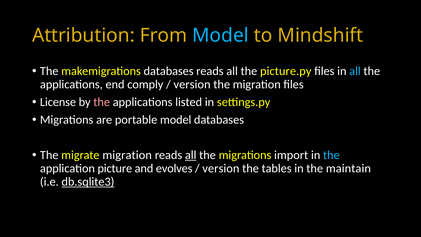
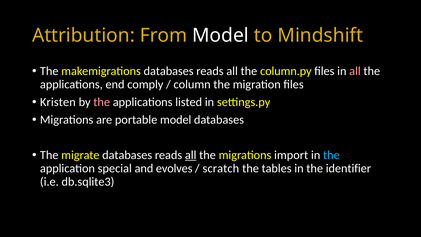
Model colour: light blue -> white (221, 35)
picture.py: picture.py -> column.py (286, 71)
all colour: light blue -> pink (355, 71)
version: version -> column (192, 84)
License: License -> Kristen (58, 102)
migrate migration: migration -> databases (127, 155)
picture: picture -> special (115, 168)
version: version -> scratch (221, 168)
maintain: maintain -> identifier (348, 168)
db.sqlite3 underline: present -> none (88, 182)
